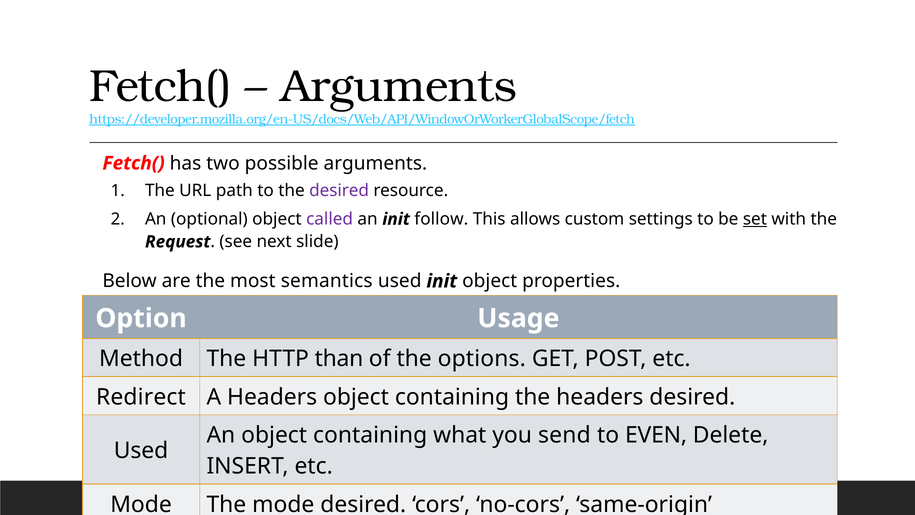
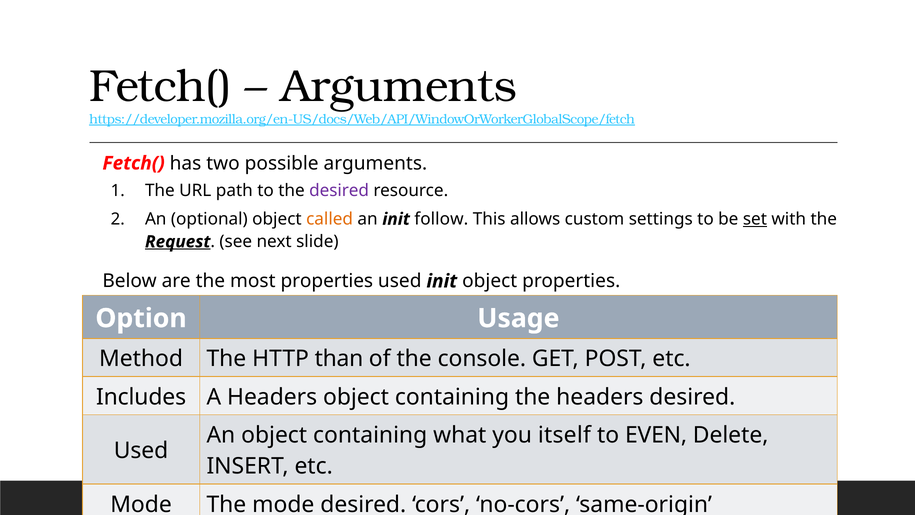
called colour: purple -> orange (330, 219)
Request underline: none -> present (178, 242)
most semantics: semantics -> properties (327, 281)
options: options -> console (482, 359)
Redirect: Redirect -> Includes (141, 397)
send: send -> itself (564, 435)
